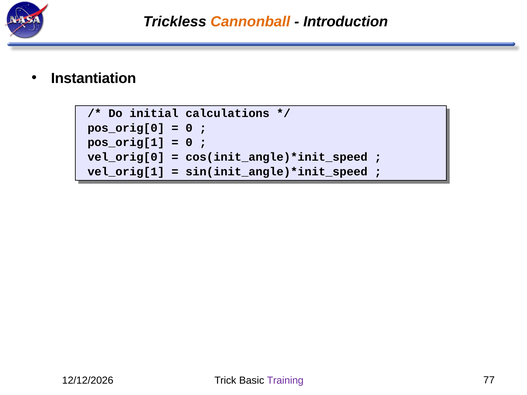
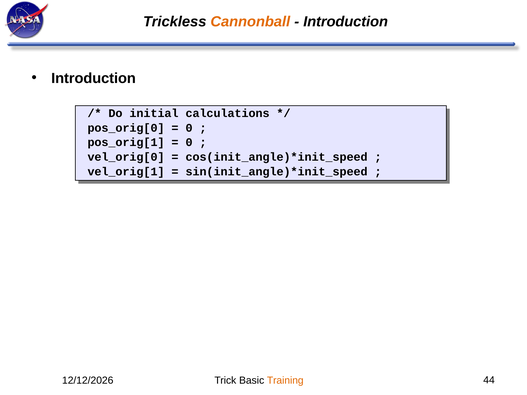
Instantiation: Instantiation -> Introduction (94, 78)
Training colour: purple -> orange (285, 381)
77: 77 -> 44 (489, 380)
